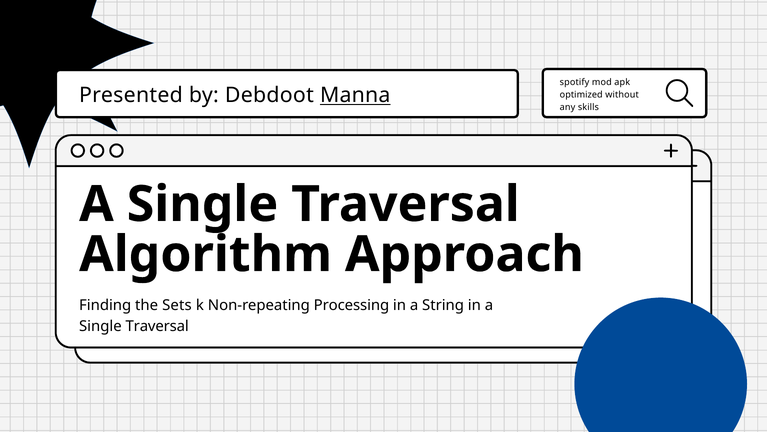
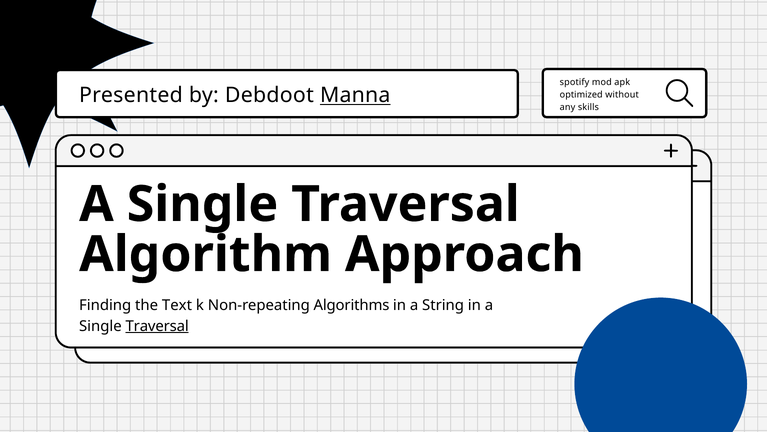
Sets: Sets -> Text (177, 305)
Processing: Processing -> Algorithms (351, 305)
Traversal underline: none -> present (157, 326)
